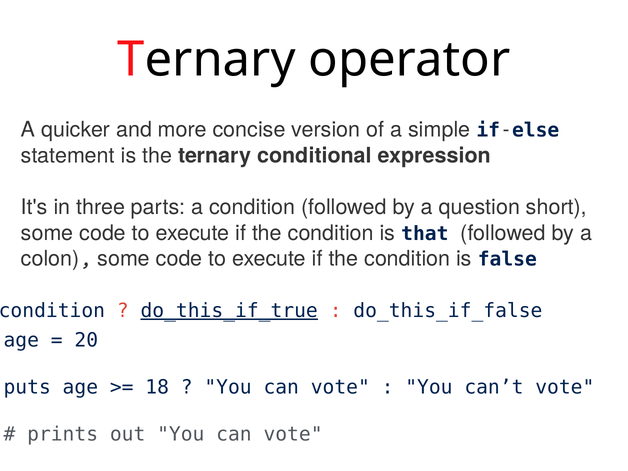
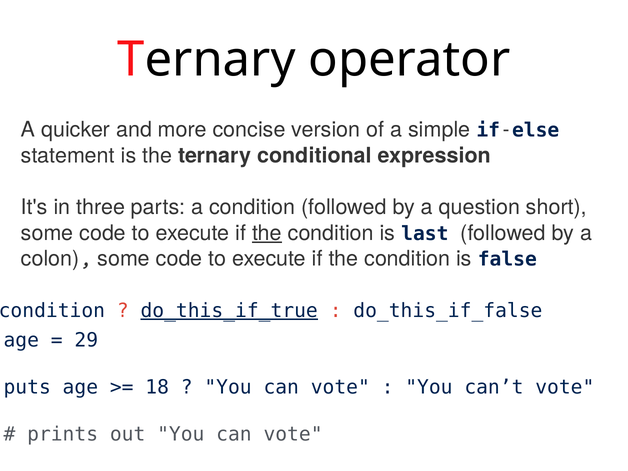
the underline: none -> present (267, 233)
that: that -> last (425, 234)
20: 20 -> 29 (86, 340)
